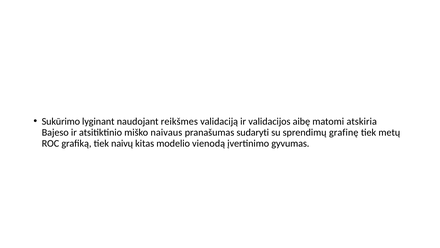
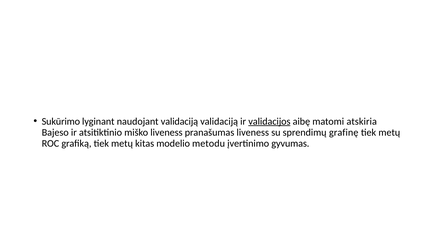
naudojant reikšmes: reikšmes -> validaciją (179, 121)
validacijos underline: none -> present (269, 121)
miško naivaus: naivaus -> liveness (166, 132)
pranašumas sudaryti: sudaryti -> liveness (253, 132)
grafiką tiek naivų: naivų -> metų (122, 143)
vienodą: vienodą -> metodu (209, 143)
